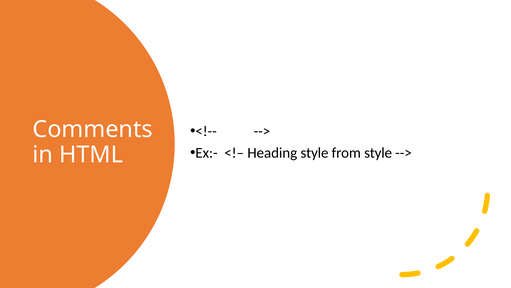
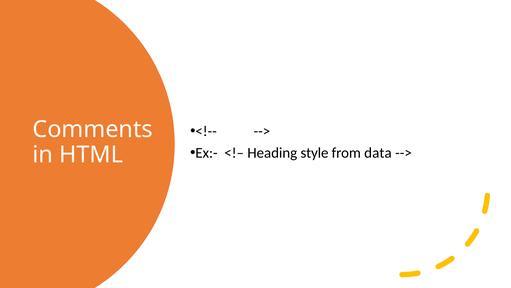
from style: style -> data (378, 152)
